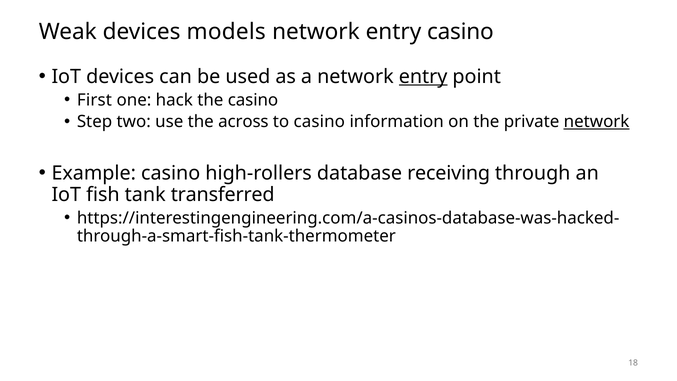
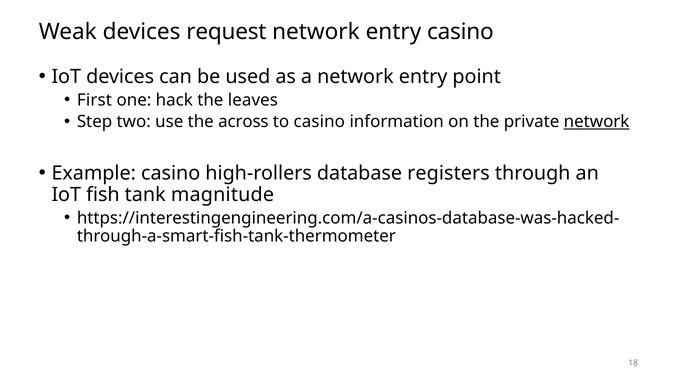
models: models -> request (226, 32)
entry underline: present -> none (423, 77)
the casino: casino -> leaves (253, 100)
receiving: receiving -> registers (448, 173)
transferred: transferred -> magnitude (222, 194)
